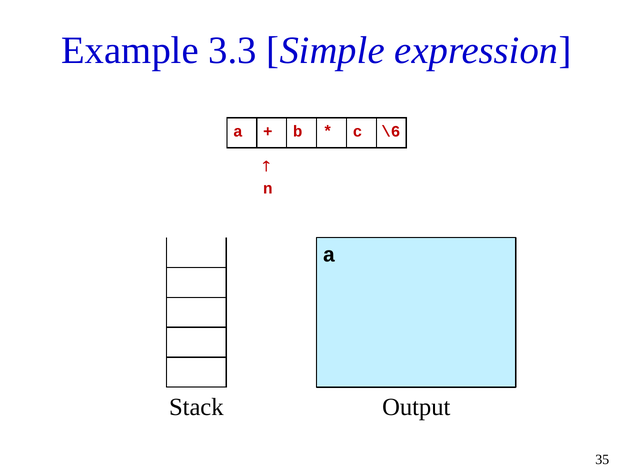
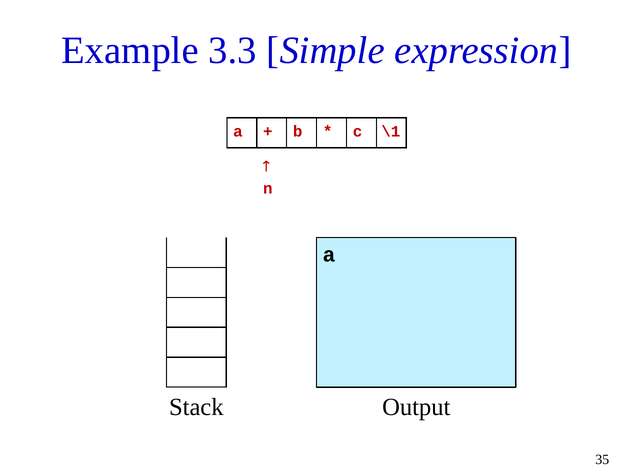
\6: \6 -> \1 (391, 132)
